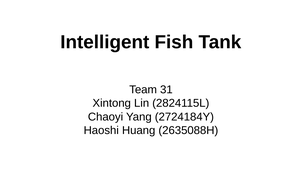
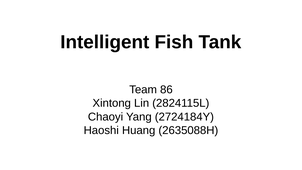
31: 31 -> 86 (166, 90)
